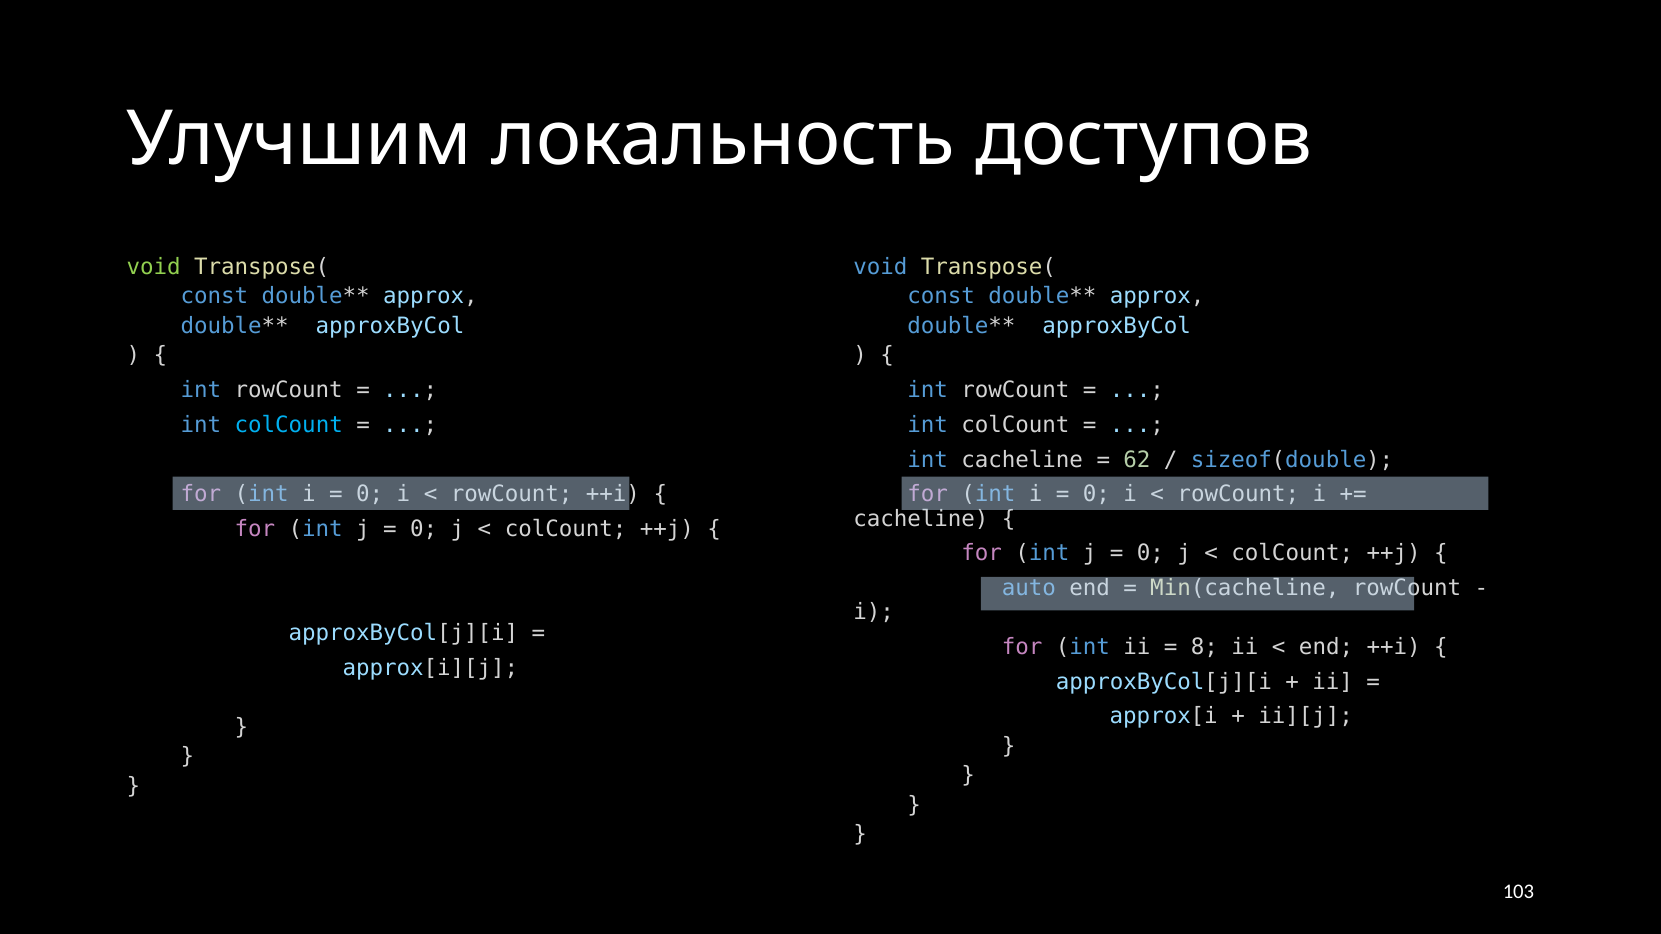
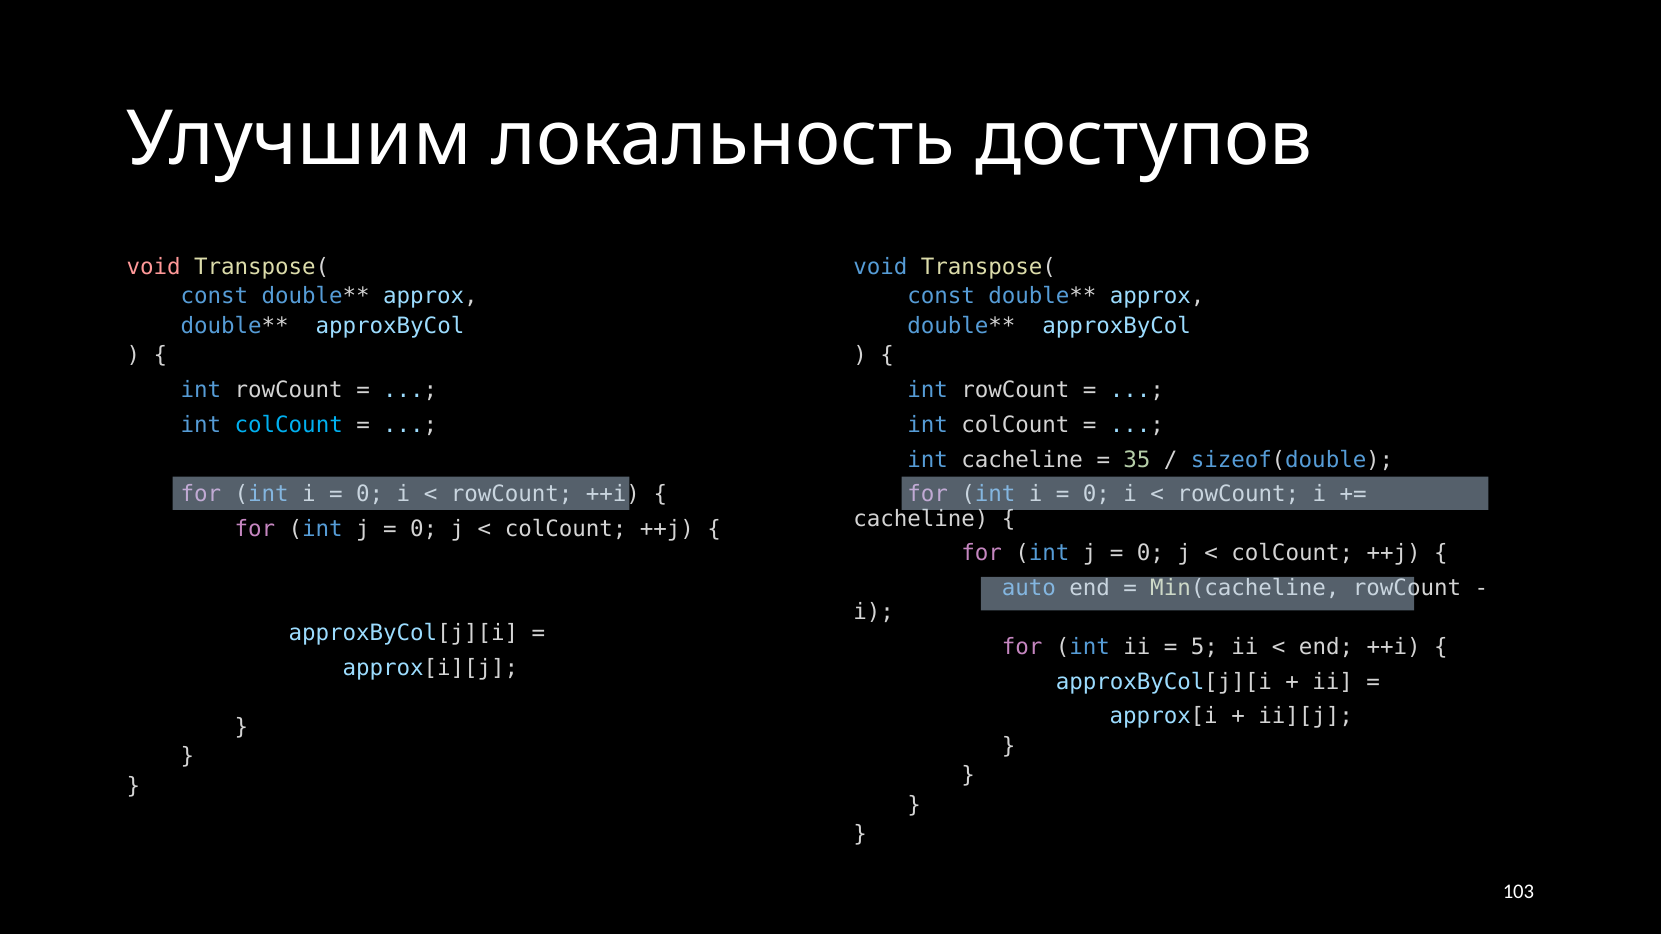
void colour: light green -> pink (154, 267)
62: 62 -> 35 (1137, 460)
8: 8 -> 5 (1204, 647)
